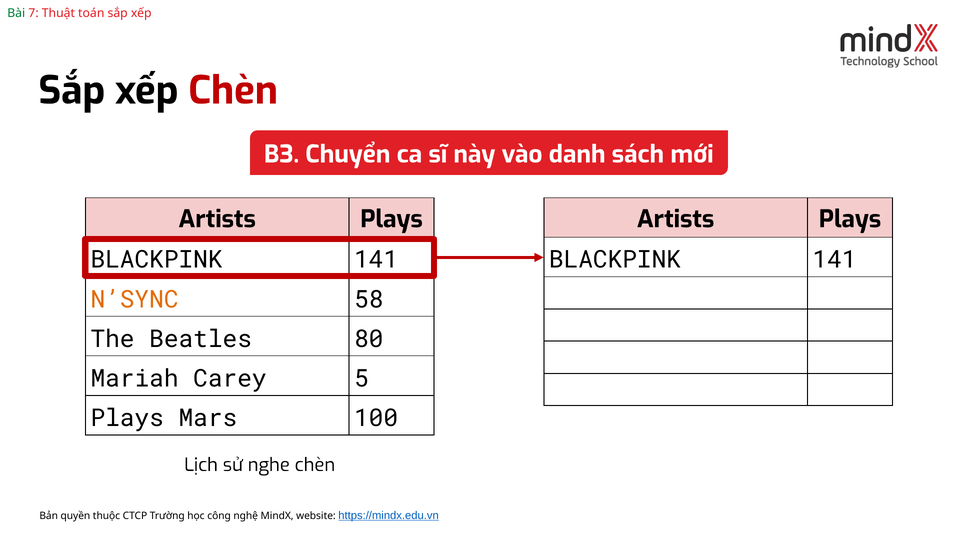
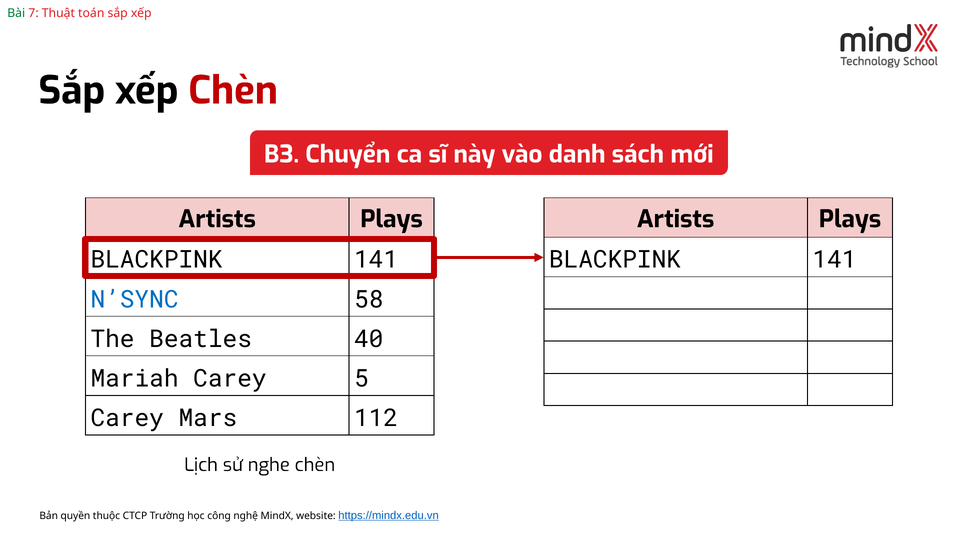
N’SYNC colour: orange -> blue (135, 300)
80: 80 -> 40 (369, 339)
Plays: Plays -> Carey (127, 418)
100: 100 -> 112 (376, 418)
